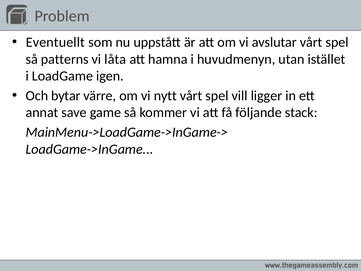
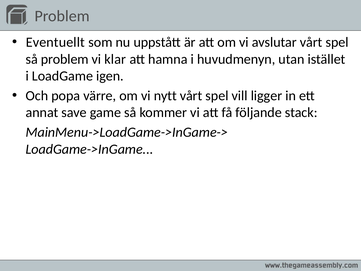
så patterns: patterns -> problem (65, 59)
låta: låta -> klar (115, 59)
bytar: bytar -> popa (66, 96)
